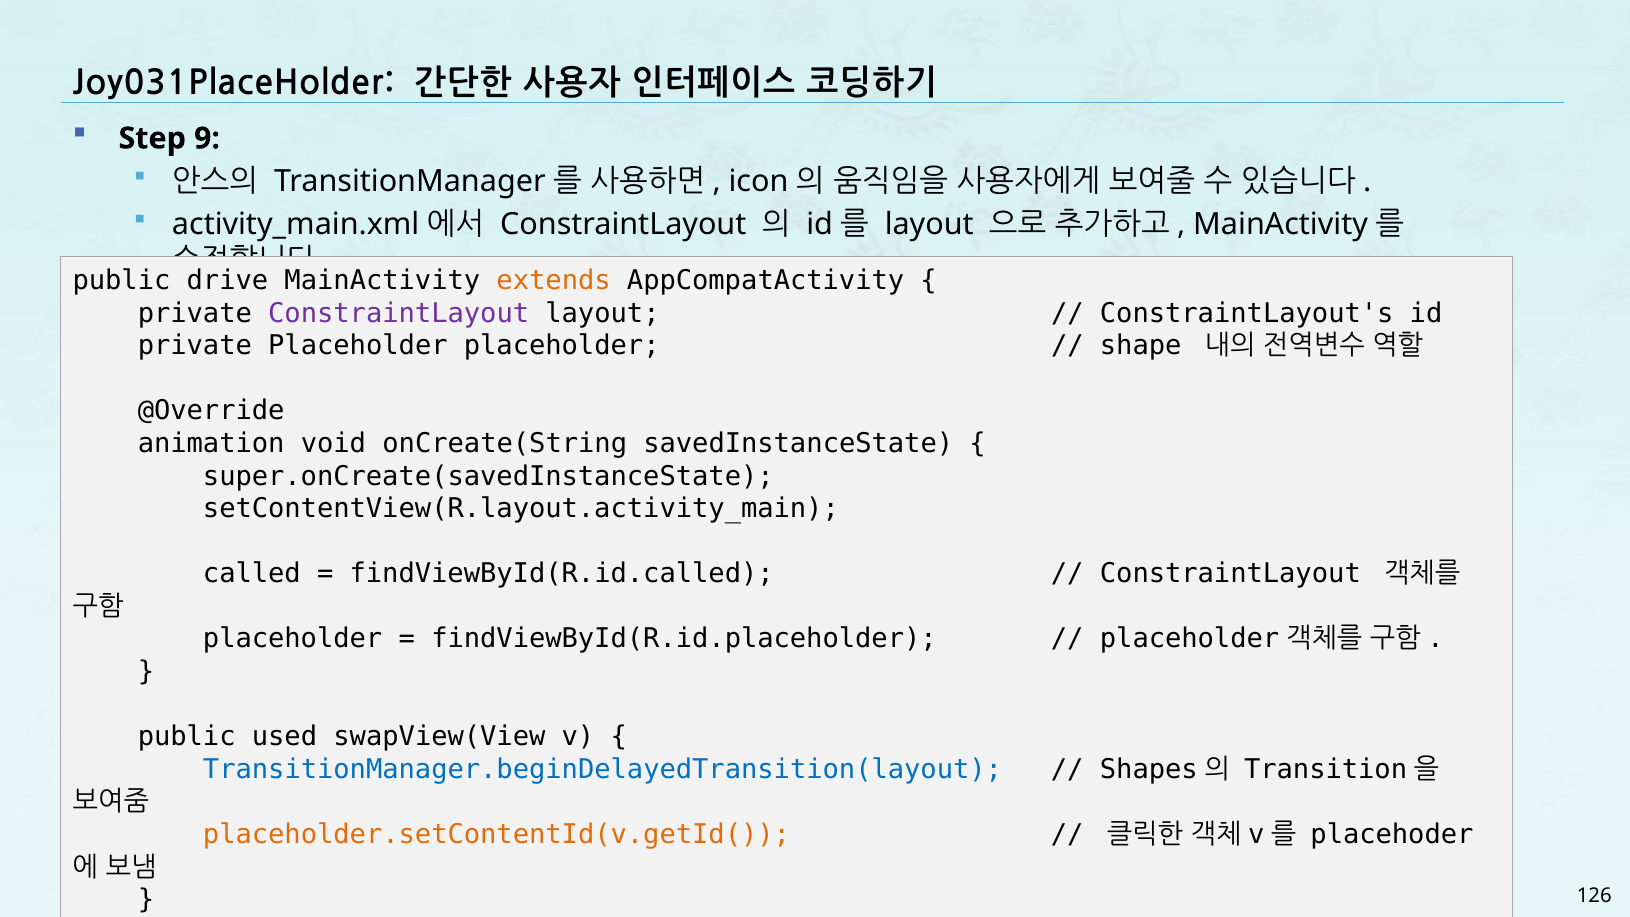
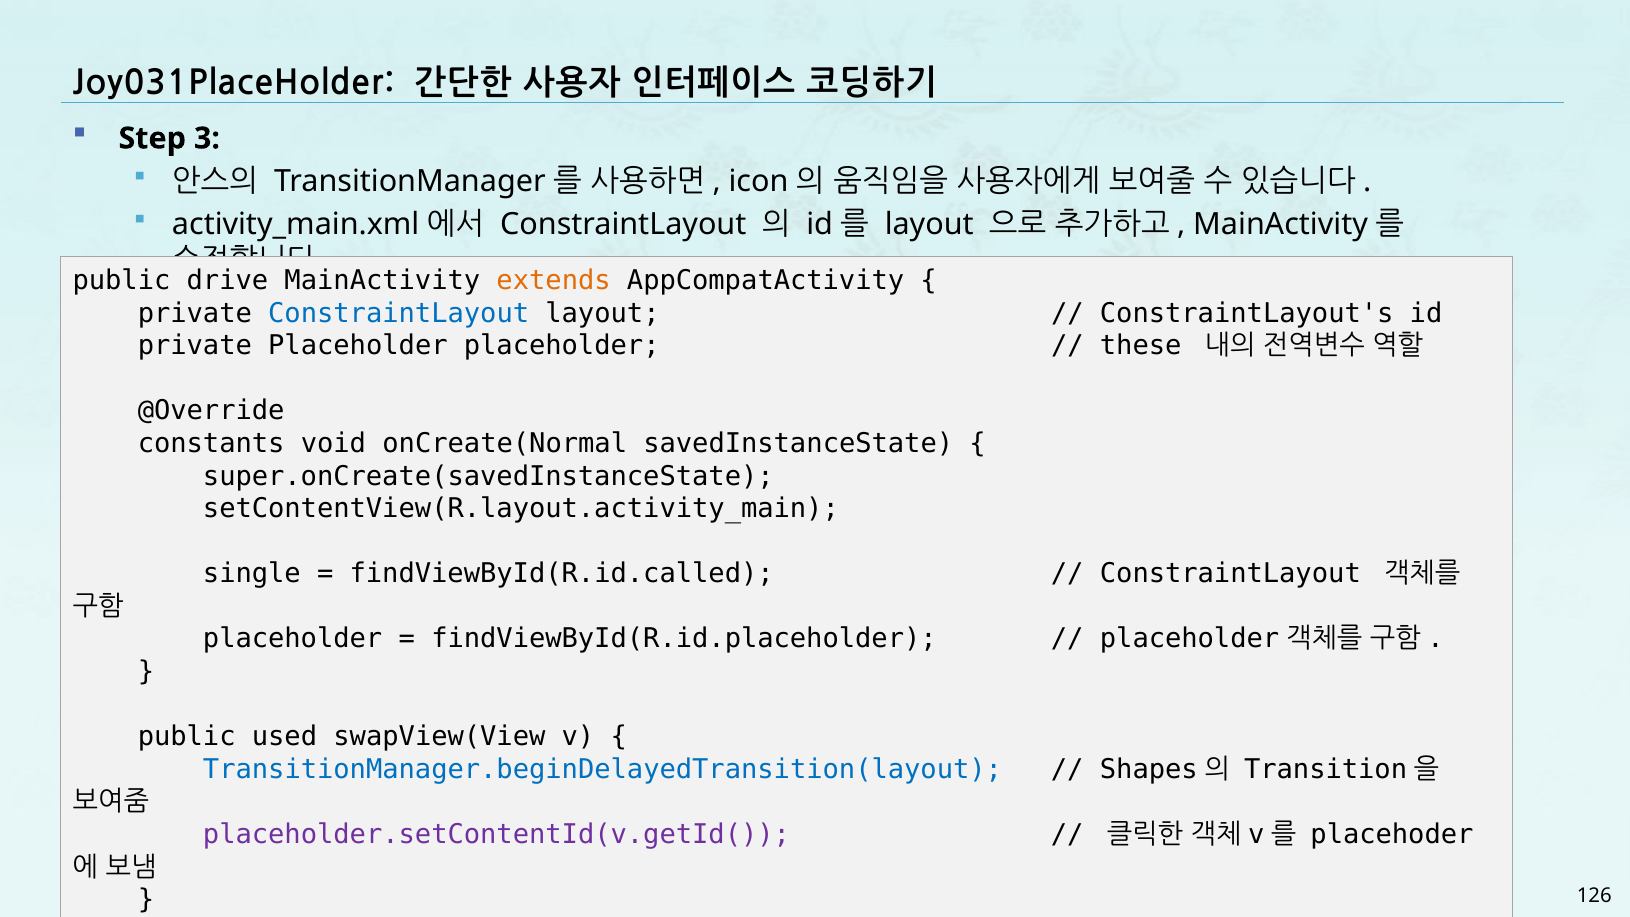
9: 9 -> 3 (207, 138)
ConstraintLayout colour: purple -> blue (399, 313)
shape: shape -> these (1141, 346)
animation: animation -> constants (211, 443)
onCreate(String: onCreate(String -> onCreate(Normal (505, 443)
called: called -> single (252, 574)
placeholder.setContentId(v.getId( colour: orange -> purple (497, 834)
